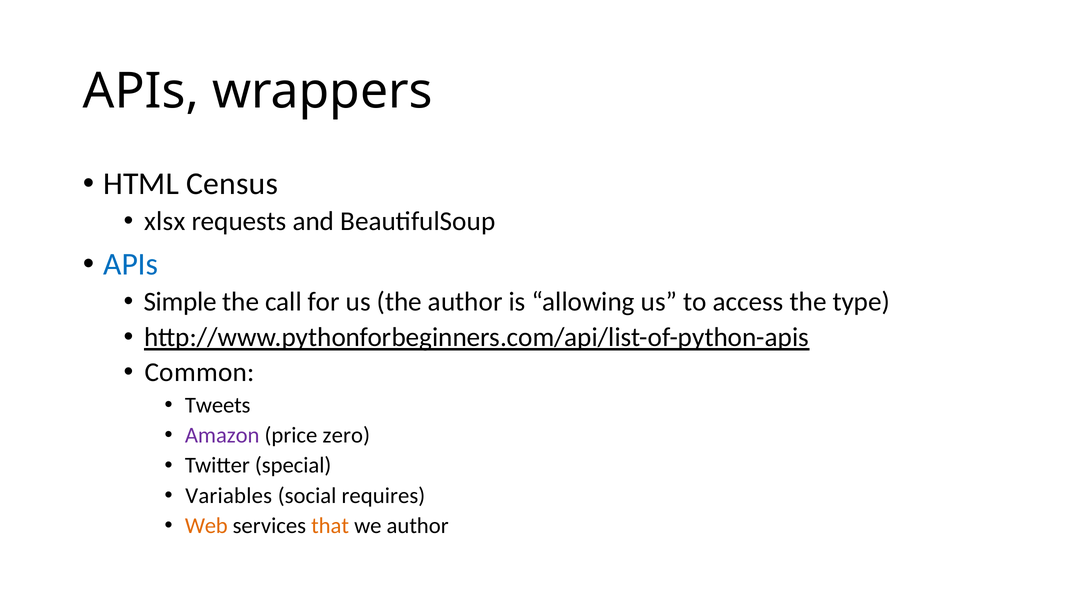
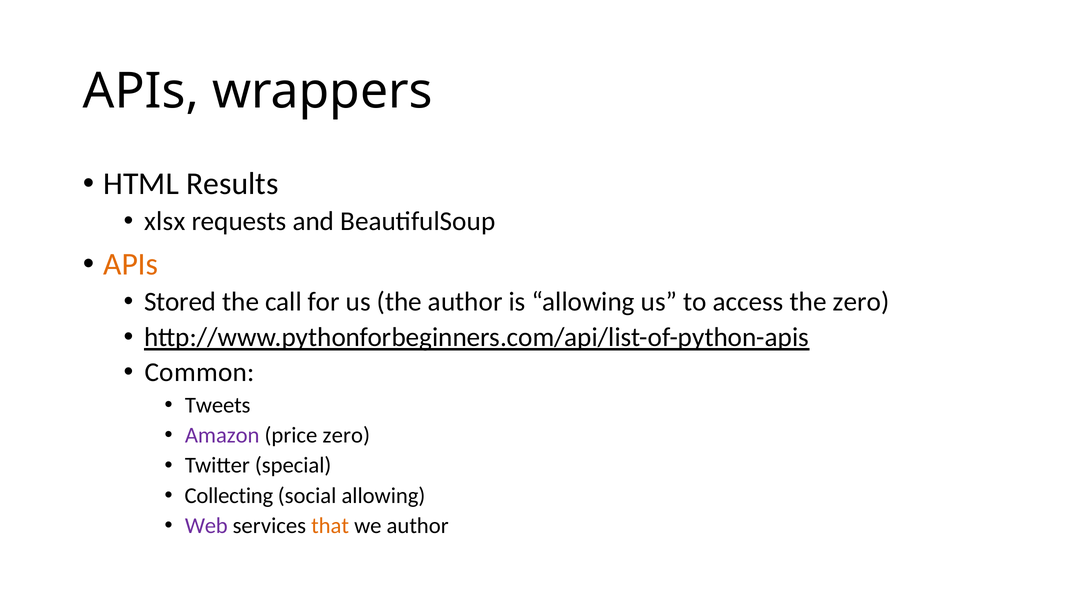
Census: Census -> Results (232, 184)
APIs colour: blue -> orange (131, 264)
Simple: Simple -> Stored (180, 302)
the type: type -> zero (861, 302)
Variables: Variables -> Collecting (229, 496)
social requires: requires -> allowing (383, 496)
Web colour: orange -> purple (206, 526)
